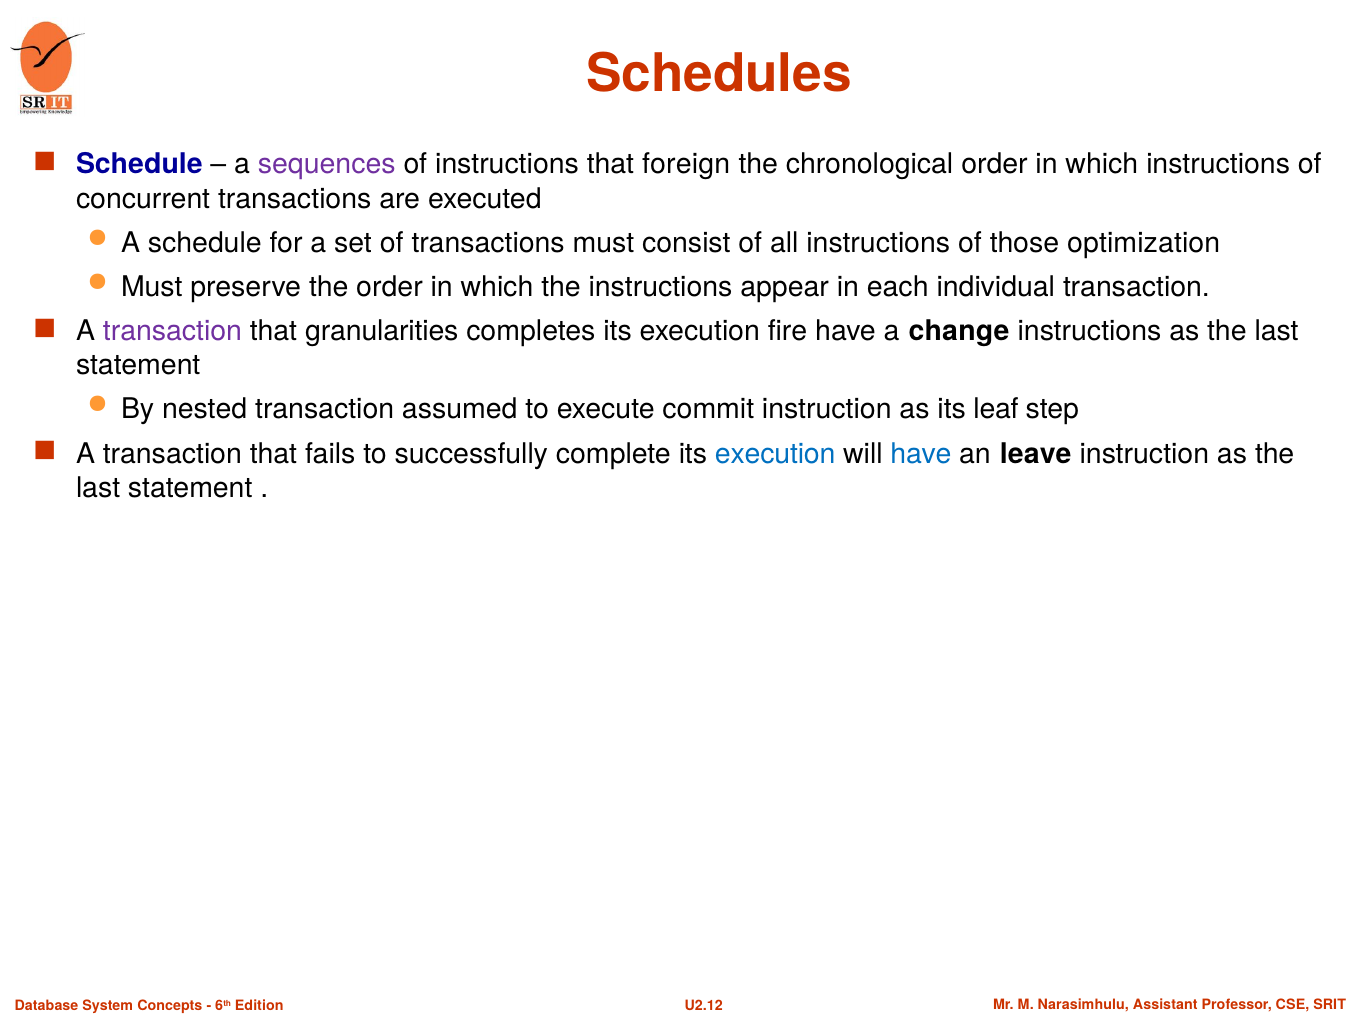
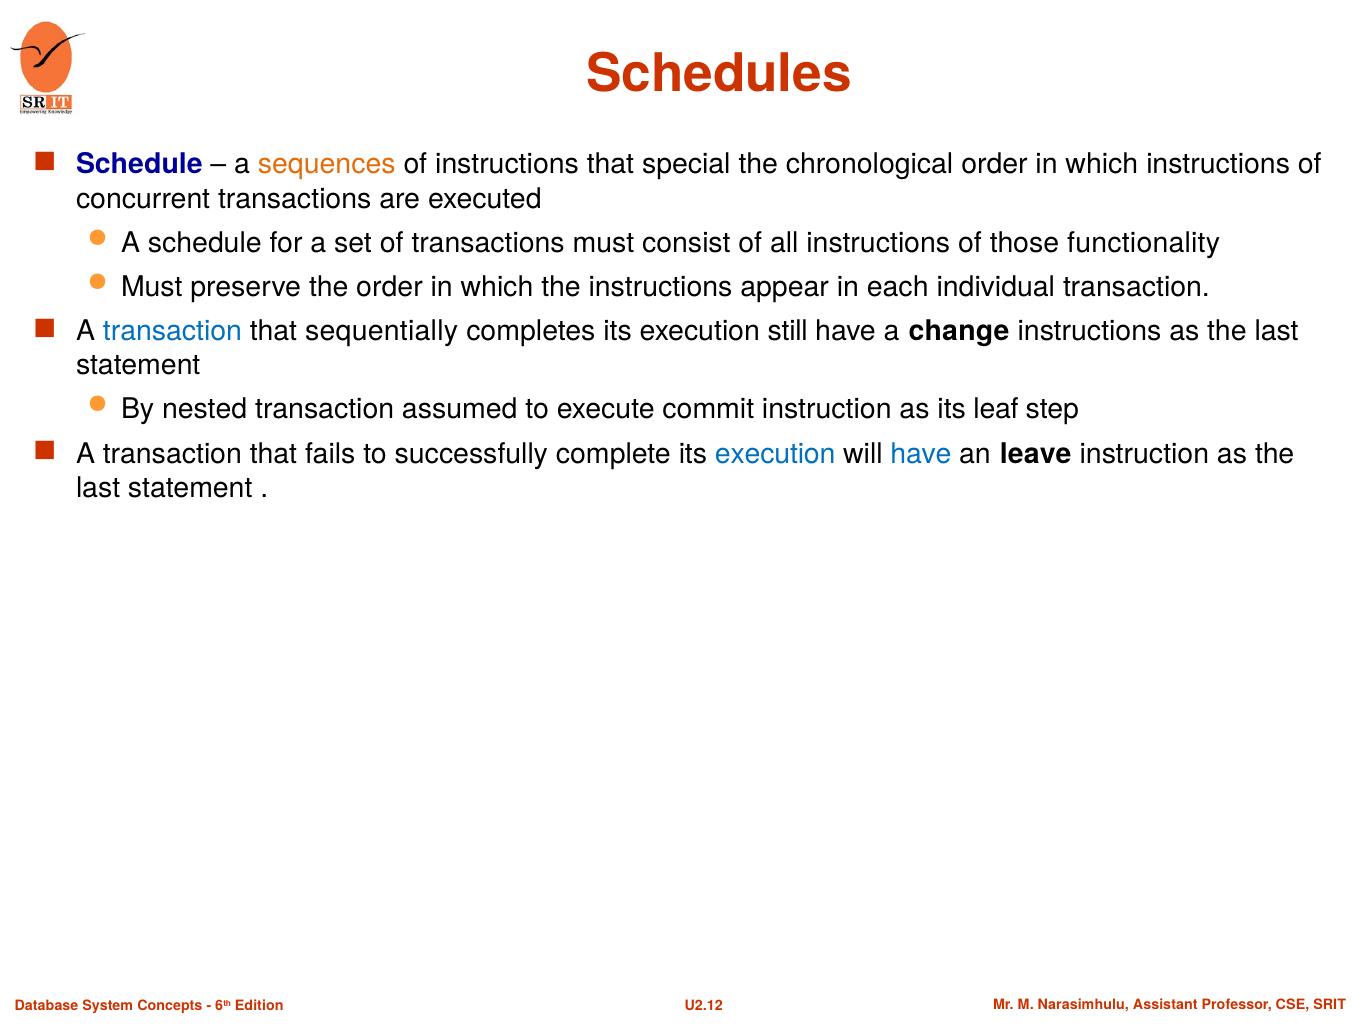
sequences colour: purple -> orange (327, 164)
foreign: foreign -> special (686, 164)
optimization: optimization -> functionality (1144, 243)
transaction colour: purple -> blue (173, 331)
granularities: granularities -> sequentially (382, 331)
fire: fire -> still (788, 331)
